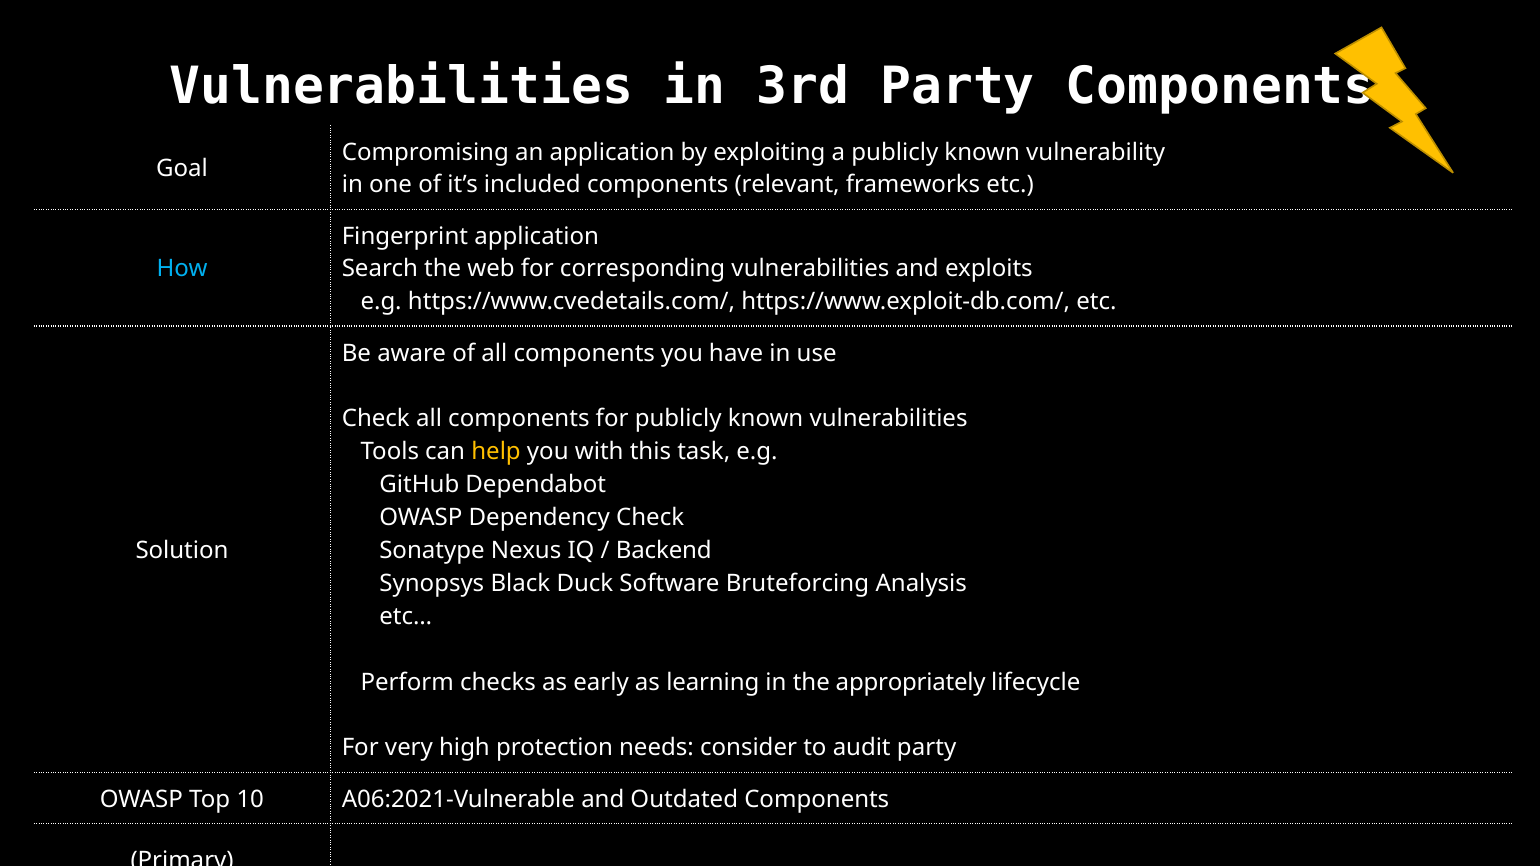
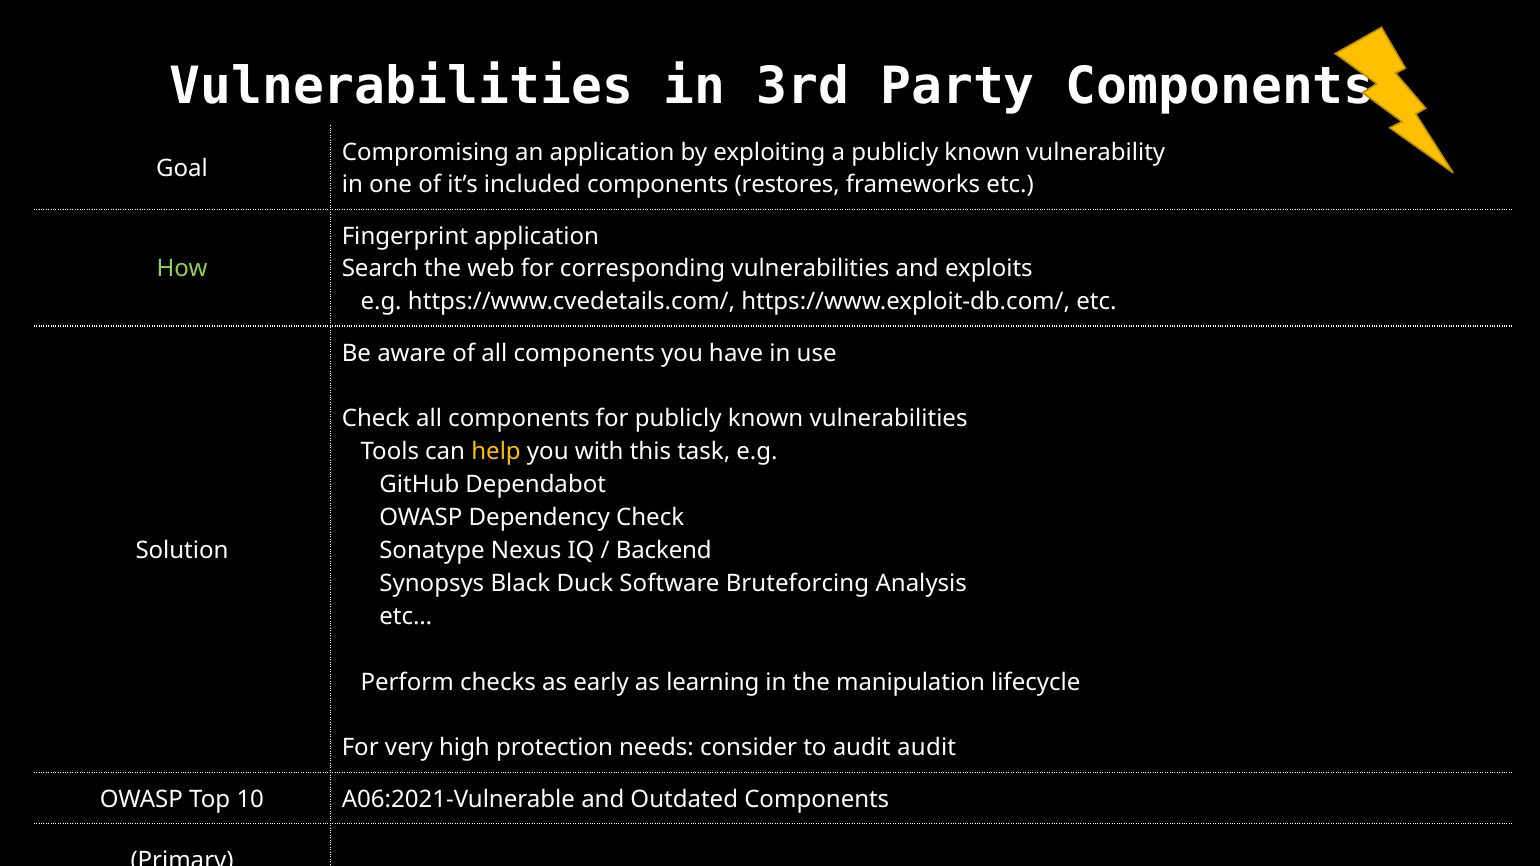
relevant: relevant -> restores (787, 185)
How colour: light blue -> light green (182, 269)
appropriately: appropriately -> manipulation (911, 682)
audit party: party -> audit (927, 748)
